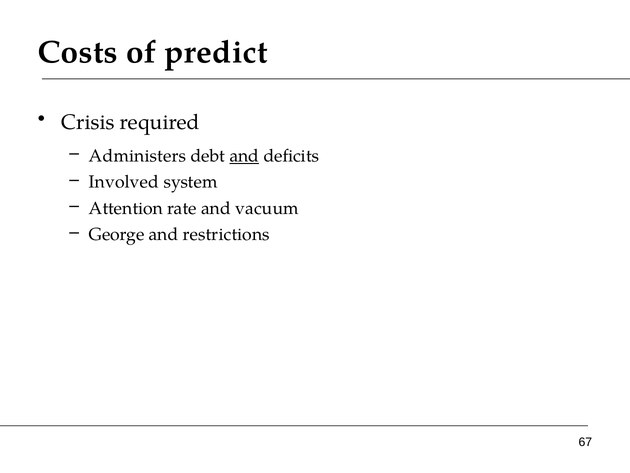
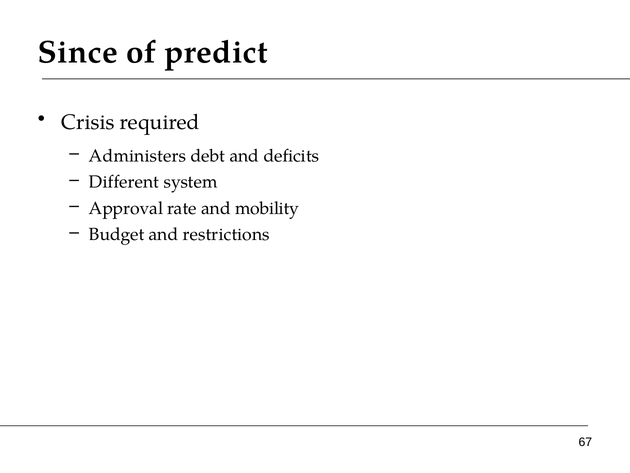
Costs: Costs -> Since (78, 52)
and underline: present -> none (244, 156)
Involved: Involved -> Different (124, 182)
Attention: Attention -> Approval (126, 208)
vacuum: vacuum -> mobility (267, 208)
George: George -> Budget (117, 234)
